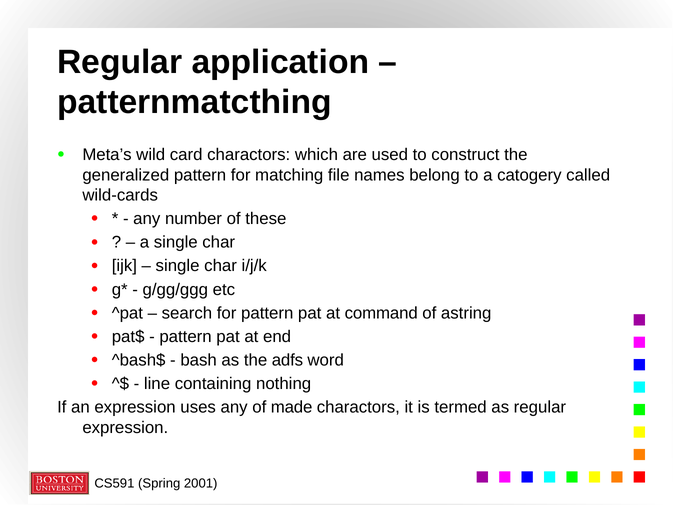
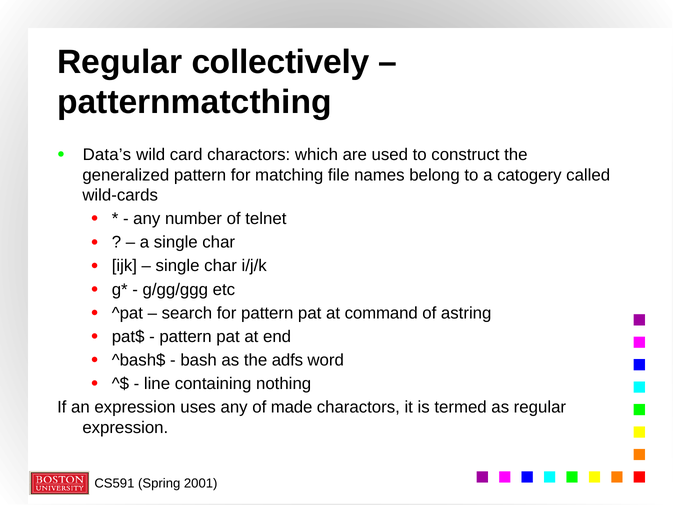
application: application -> collectively (280, 62)
Meta’s: Meta’s -> Data’s (107, 155)
these: these -> telnet (266, 219)
